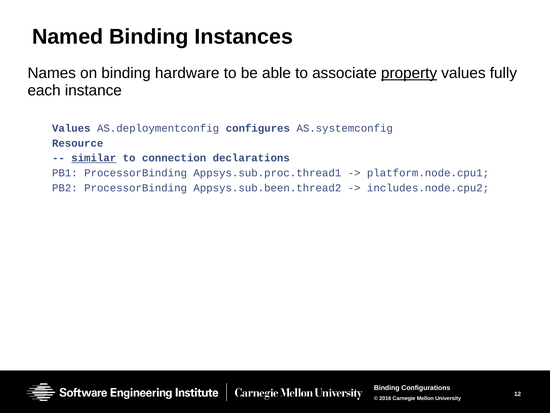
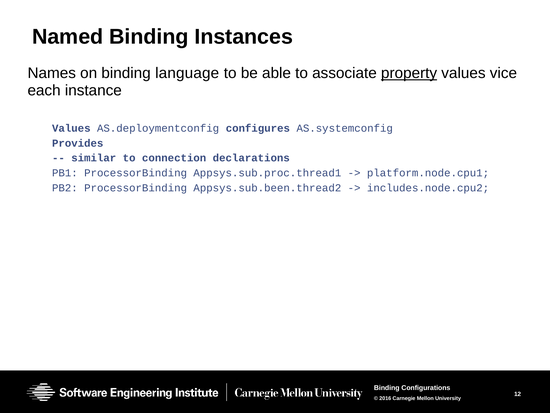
hardware: hardware -> language (187, 73)
fully: fully -> vice (503, 73)
Resource: Resource -> Provides (78, 143)
similar underline: present -> none (94, 158)
